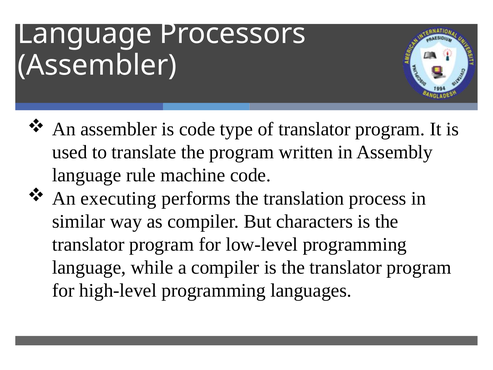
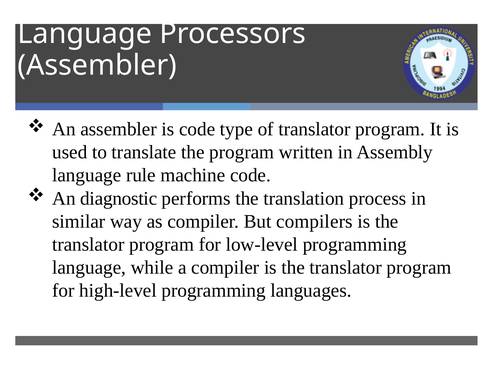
executing: executing -> diagnostic (119, 198)
characters: characters -> compilers (314, 221)
